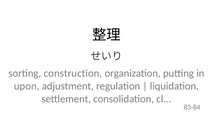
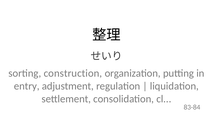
upon: upon -> entry (27, 86)
